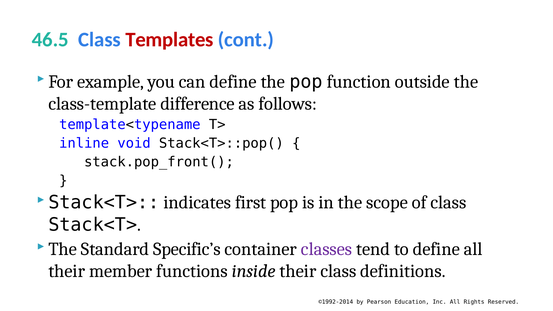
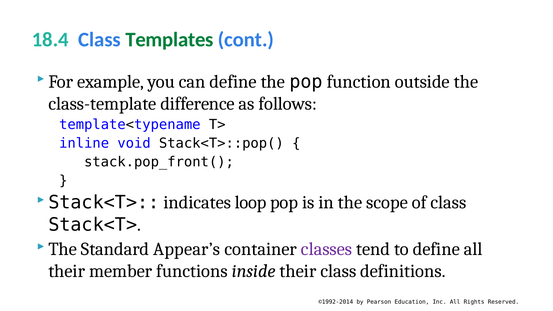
46.5: 46.5 -> 18.4 (50, 40)
Templates colour: red -> green (169, 40)
first: first -> loop (251, 203)
Specific’s: Specific’s -> Appear’s (187, 249)
